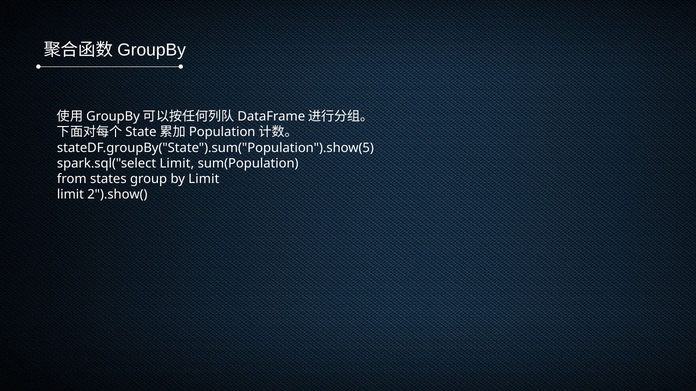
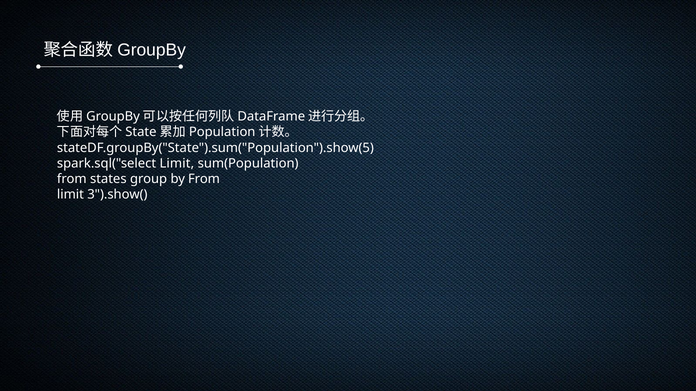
by Limit: Limit -> From (204, 179)
2").show(: 2").show( -> 3").show( (117, 195)
